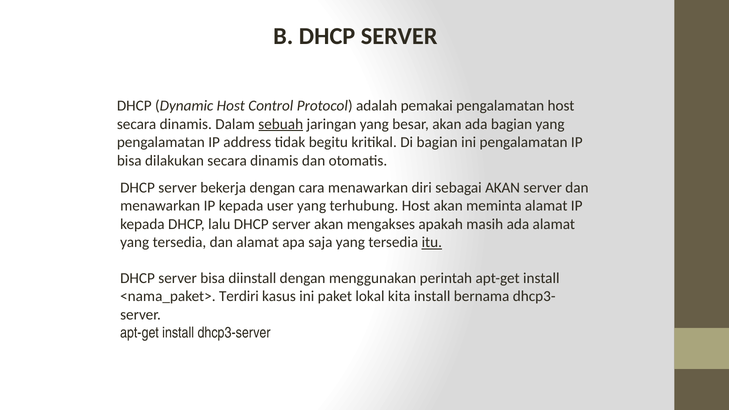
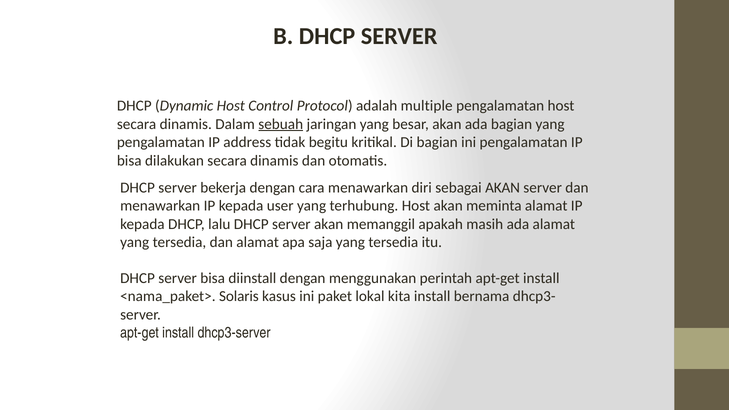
pemakai: pemakai -> multiple (427, 106)
mengakses: mengakses -> memanggil (381, 224)
itu underline: present -> none (432, 242)
Terdiri: Terdiri -> Solaris (239, 296)
